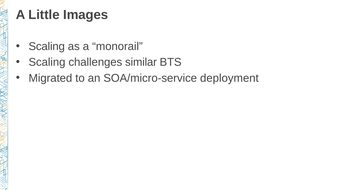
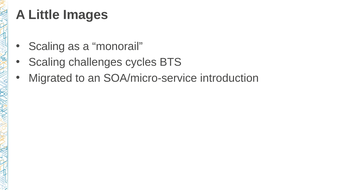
similar: similar -> cycles (141, 62)
deployment: deployment -> introduction (229, 78)
